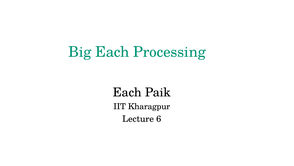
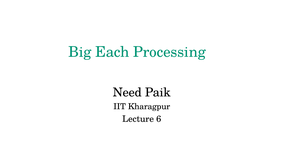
Each: Each -> Need (127, 92)
